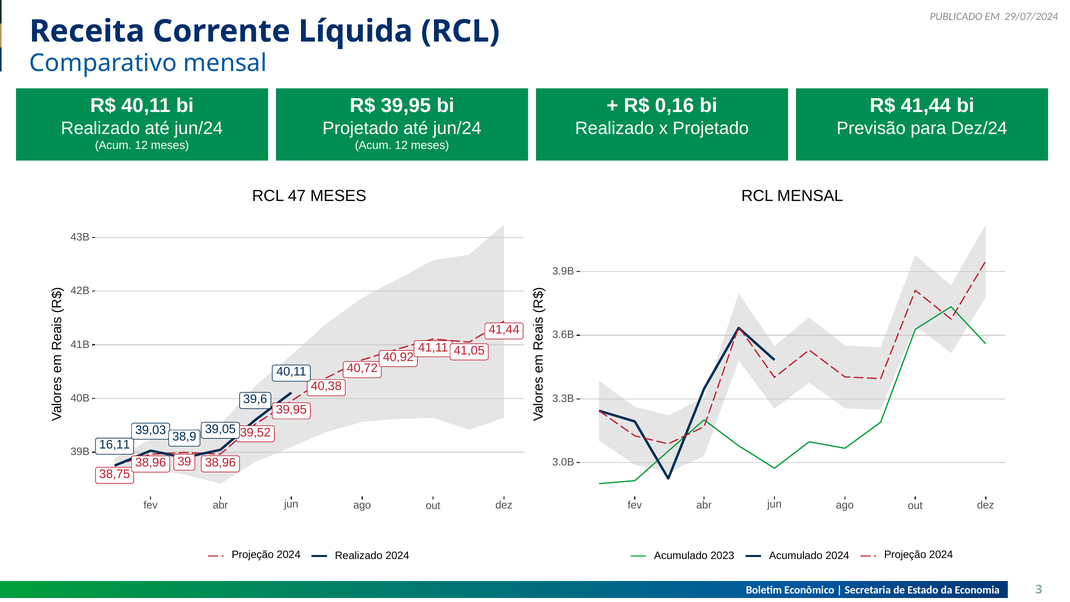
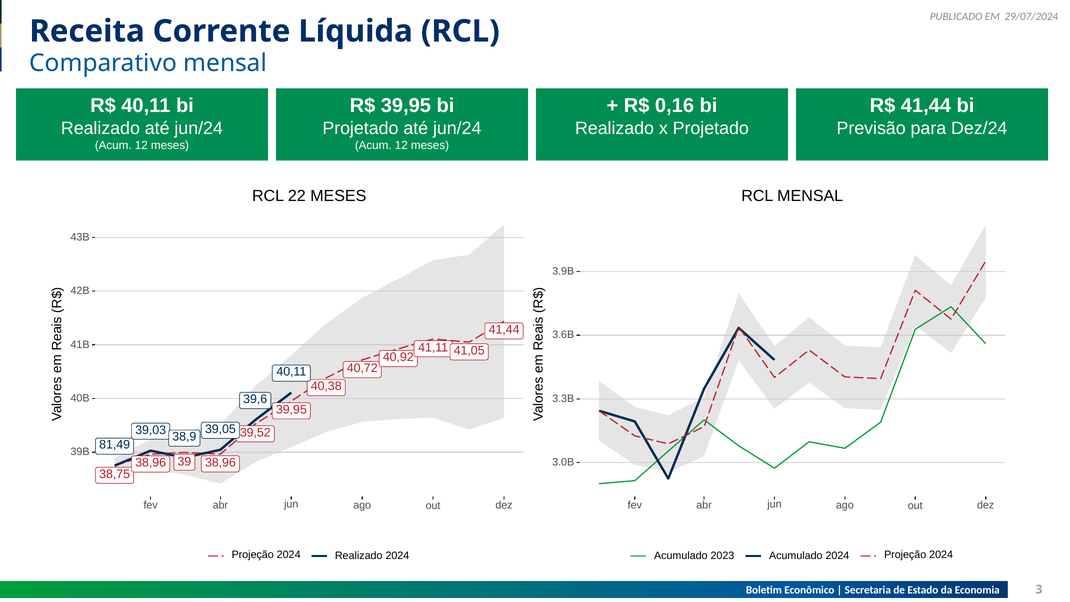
47: 47 -> 22 (297, 196)
16,11: 16,11 -> 81,49 (115, 445)
